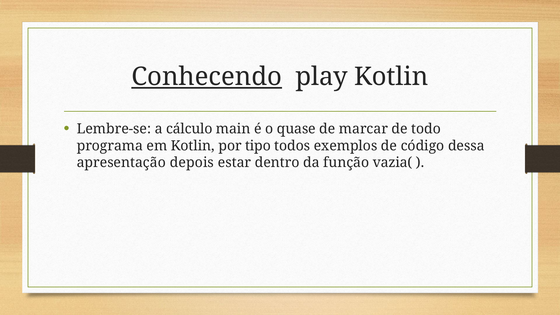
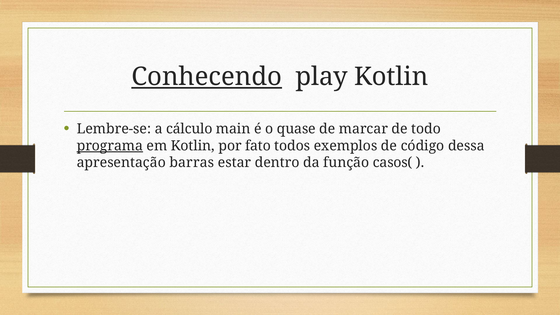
programa underline: none -> present (110, 146)
tipo: tipo -> fato (258, 146)
depois: depois -> barras (192, 163)
vazia(: vazia( -> casos( (393, 163)
